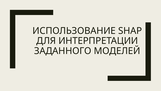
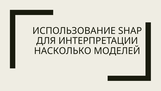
ЗАДАННОГО: ЗАДАННОГО -> НАСКОЛЬКО (63, 51)
